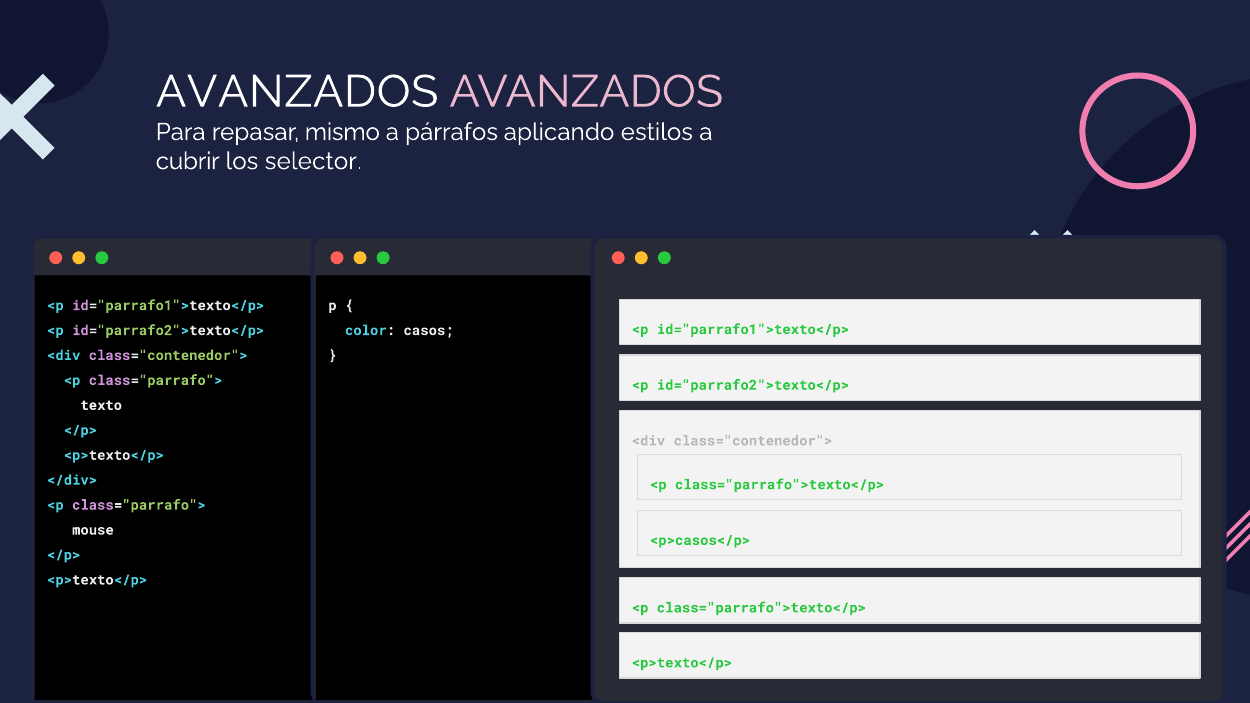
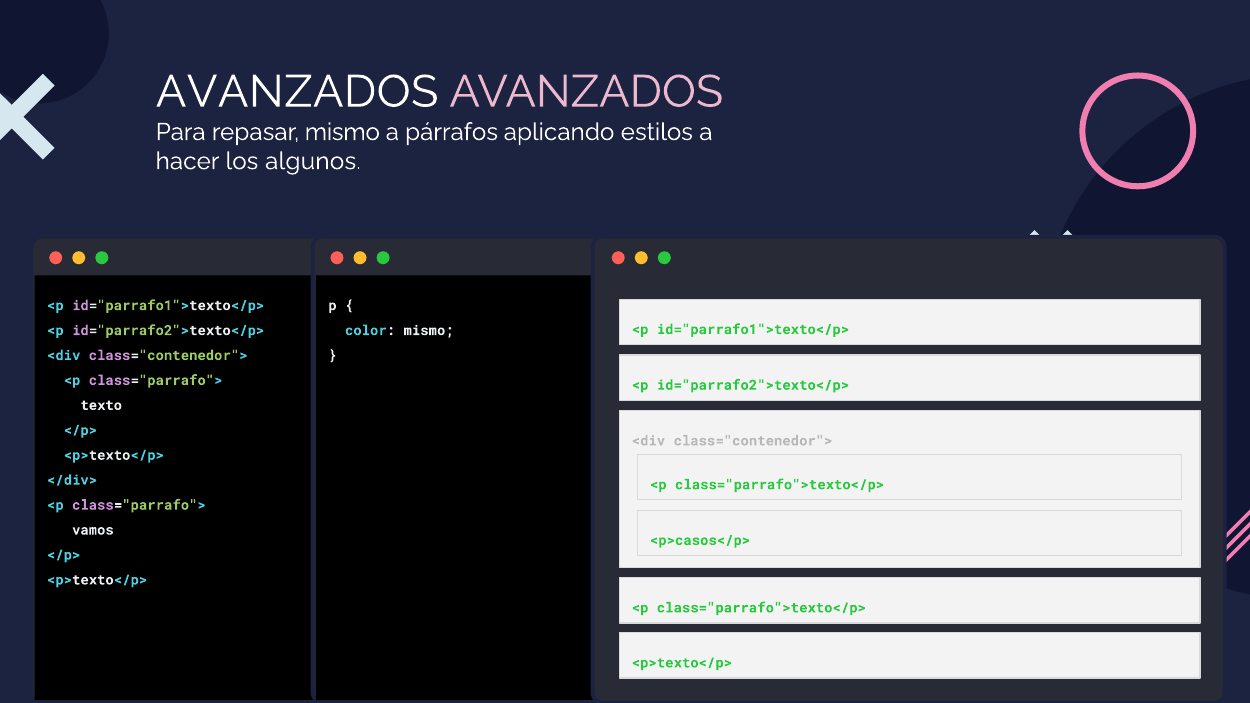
cubrir: cubrir -> hacer (188, 161)
selector: selector -> algunos (313, 161)
color casos: casos -> mismo (429, 331)
mouse: mouse -> vamos (93, 530)
